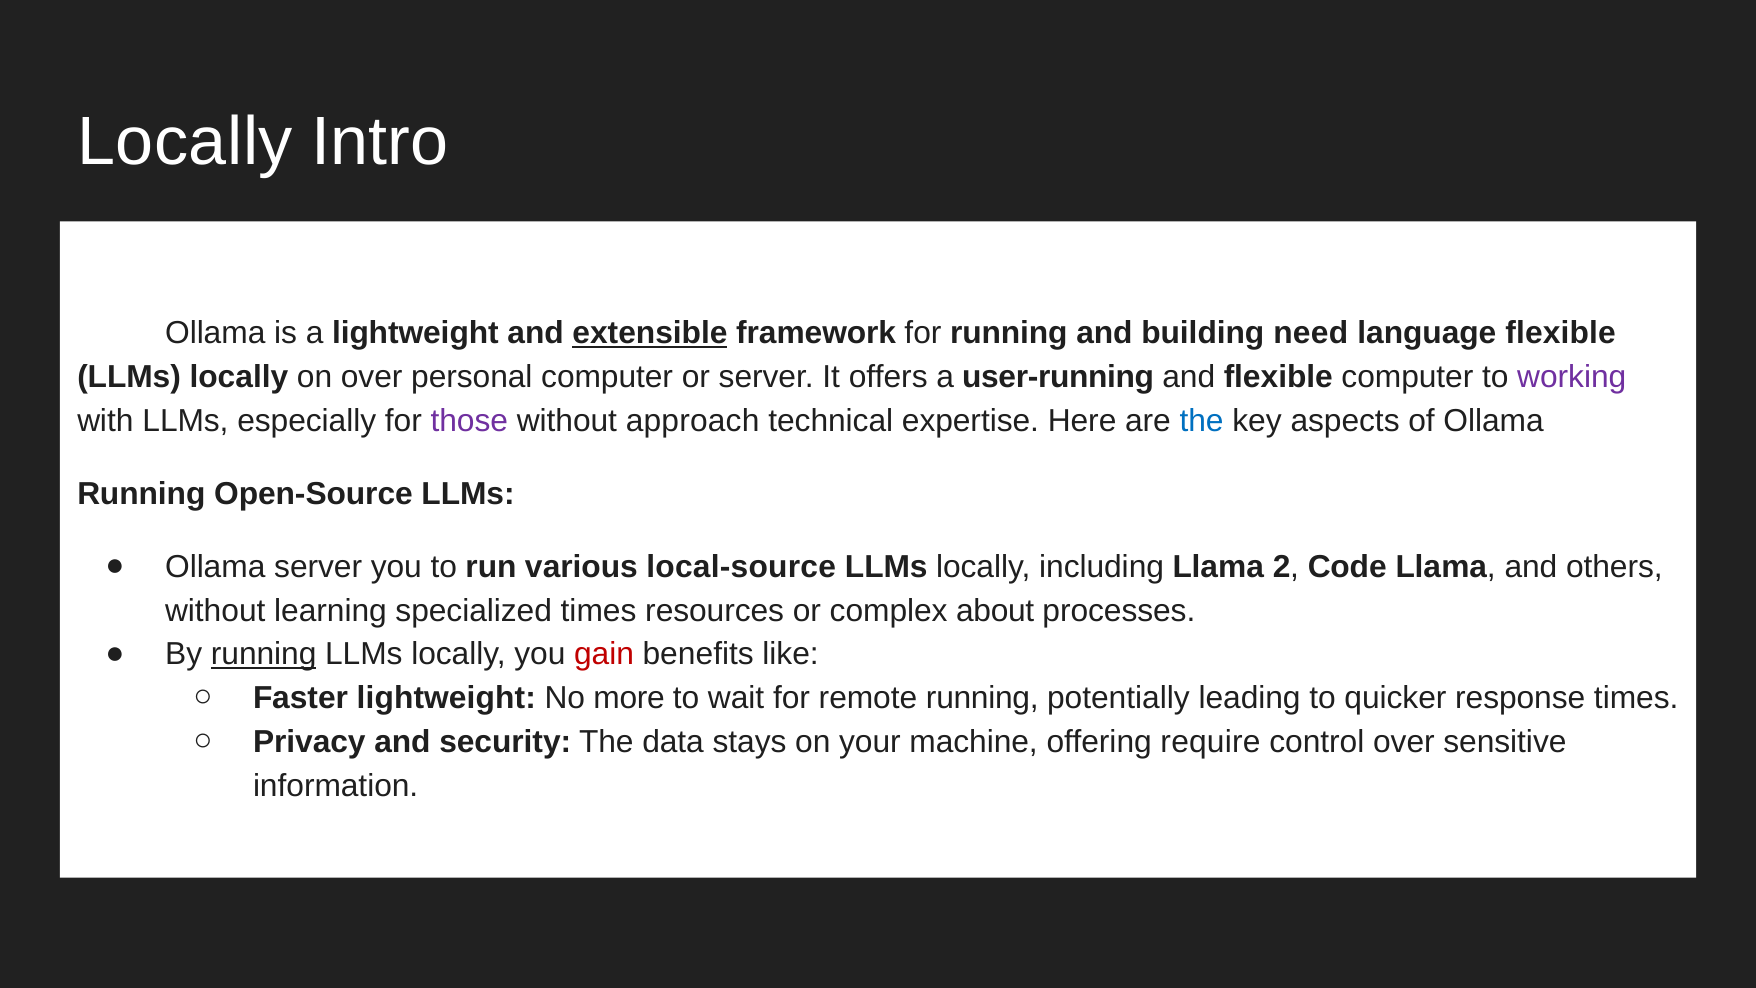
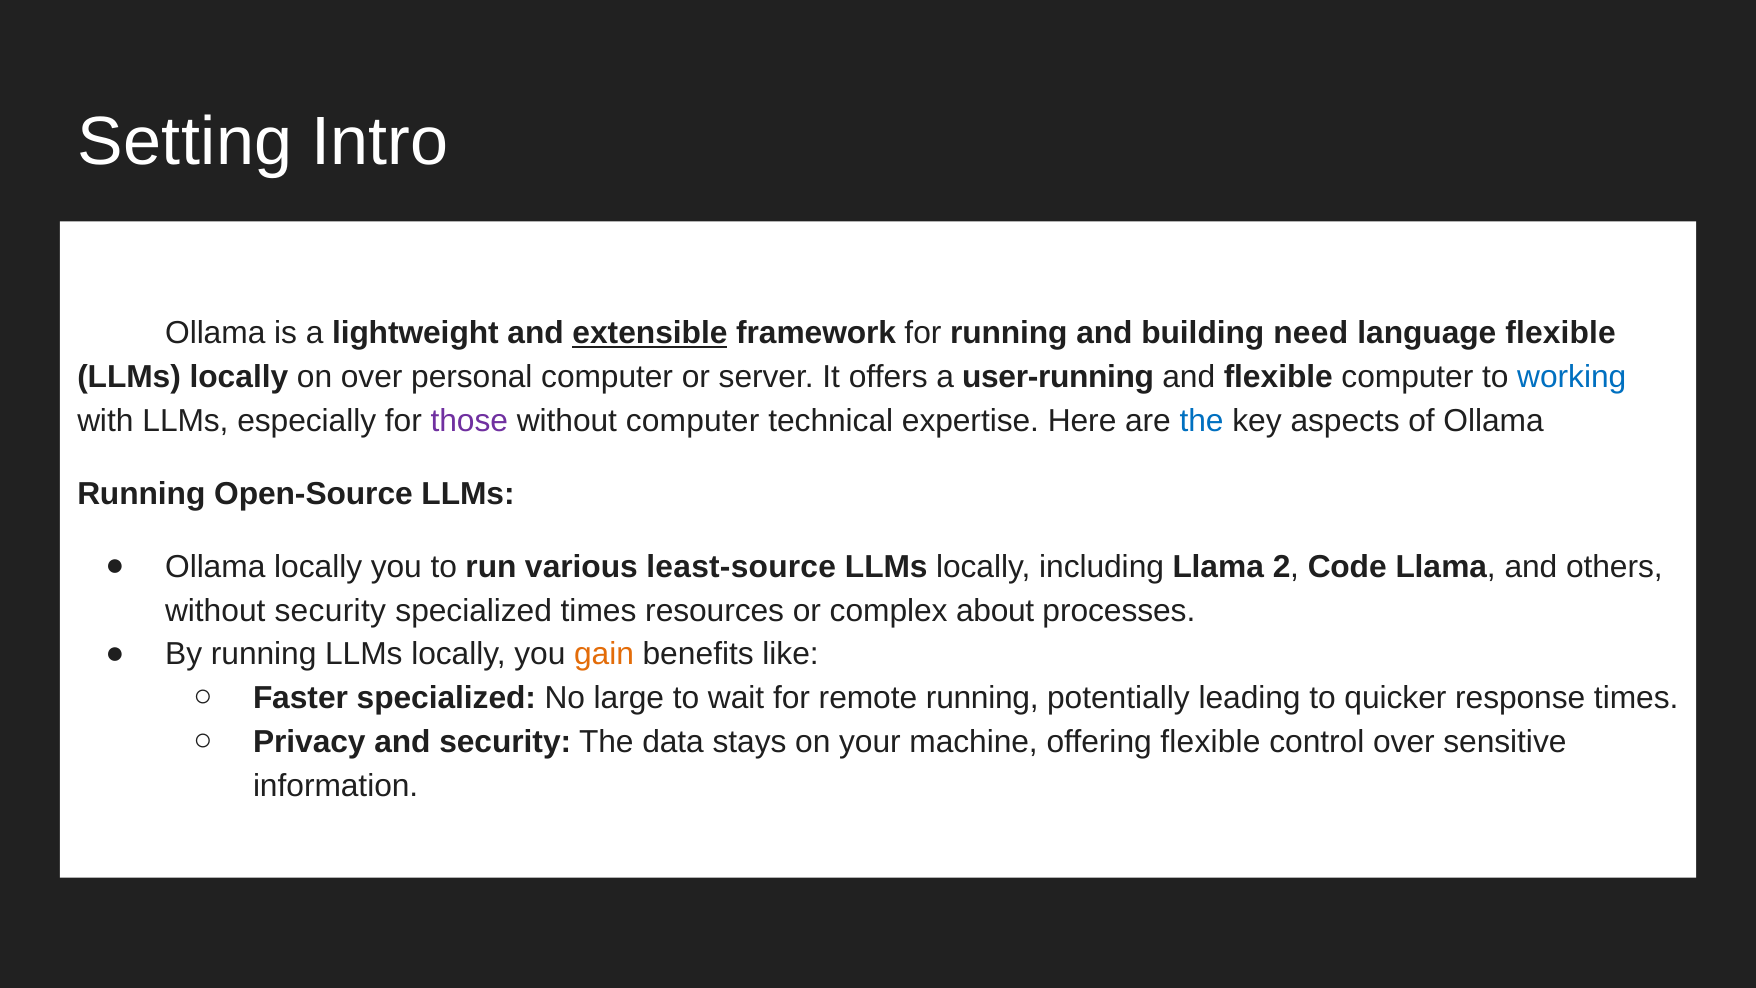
Locally: Locally -> Setting (185, 142)
working colour: purple -> blue (1572, 377)
without approach: approach -> computer (693, 421)
Ollama server: server -> locally (318, 567)
local-source: local-source -> least-source (741, 567)
without learning: learning -> security (330, 610)
running underline: present -> none (264, 654)
gain colour: red -> orange (604, 654)
Faster lightweight: lightweight -> specialized (446, 698)
more: more -> large (629, 698)
offering require: require -> flexible (1210, 742)
